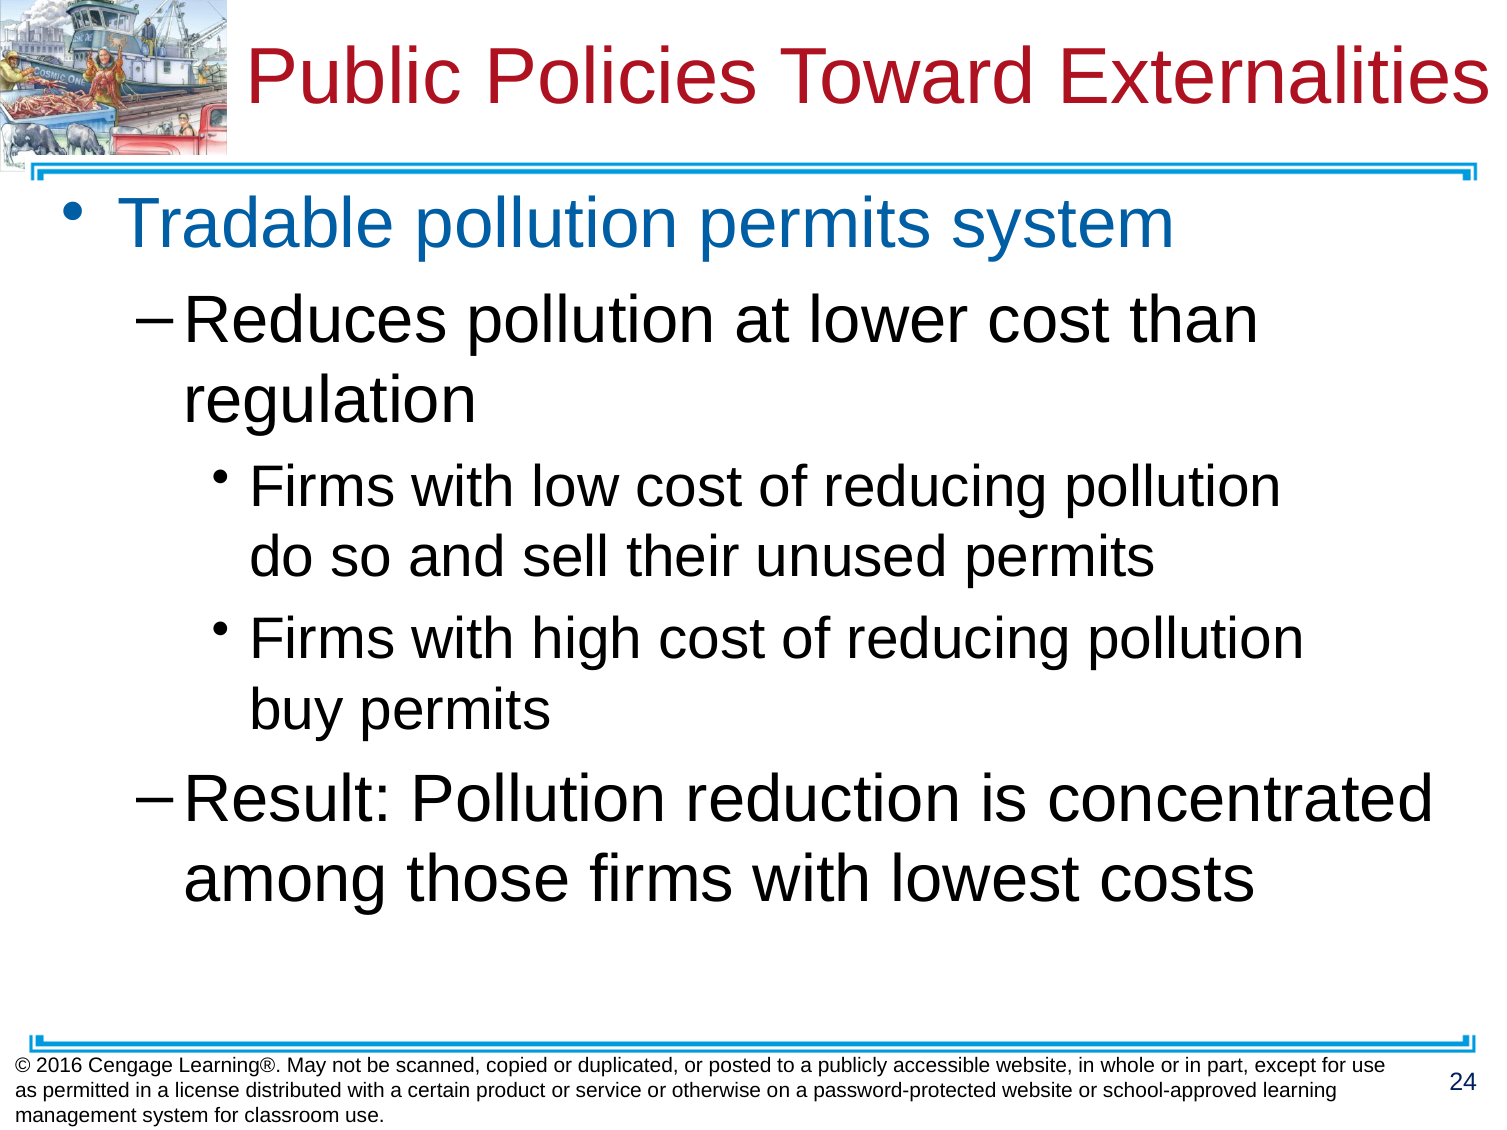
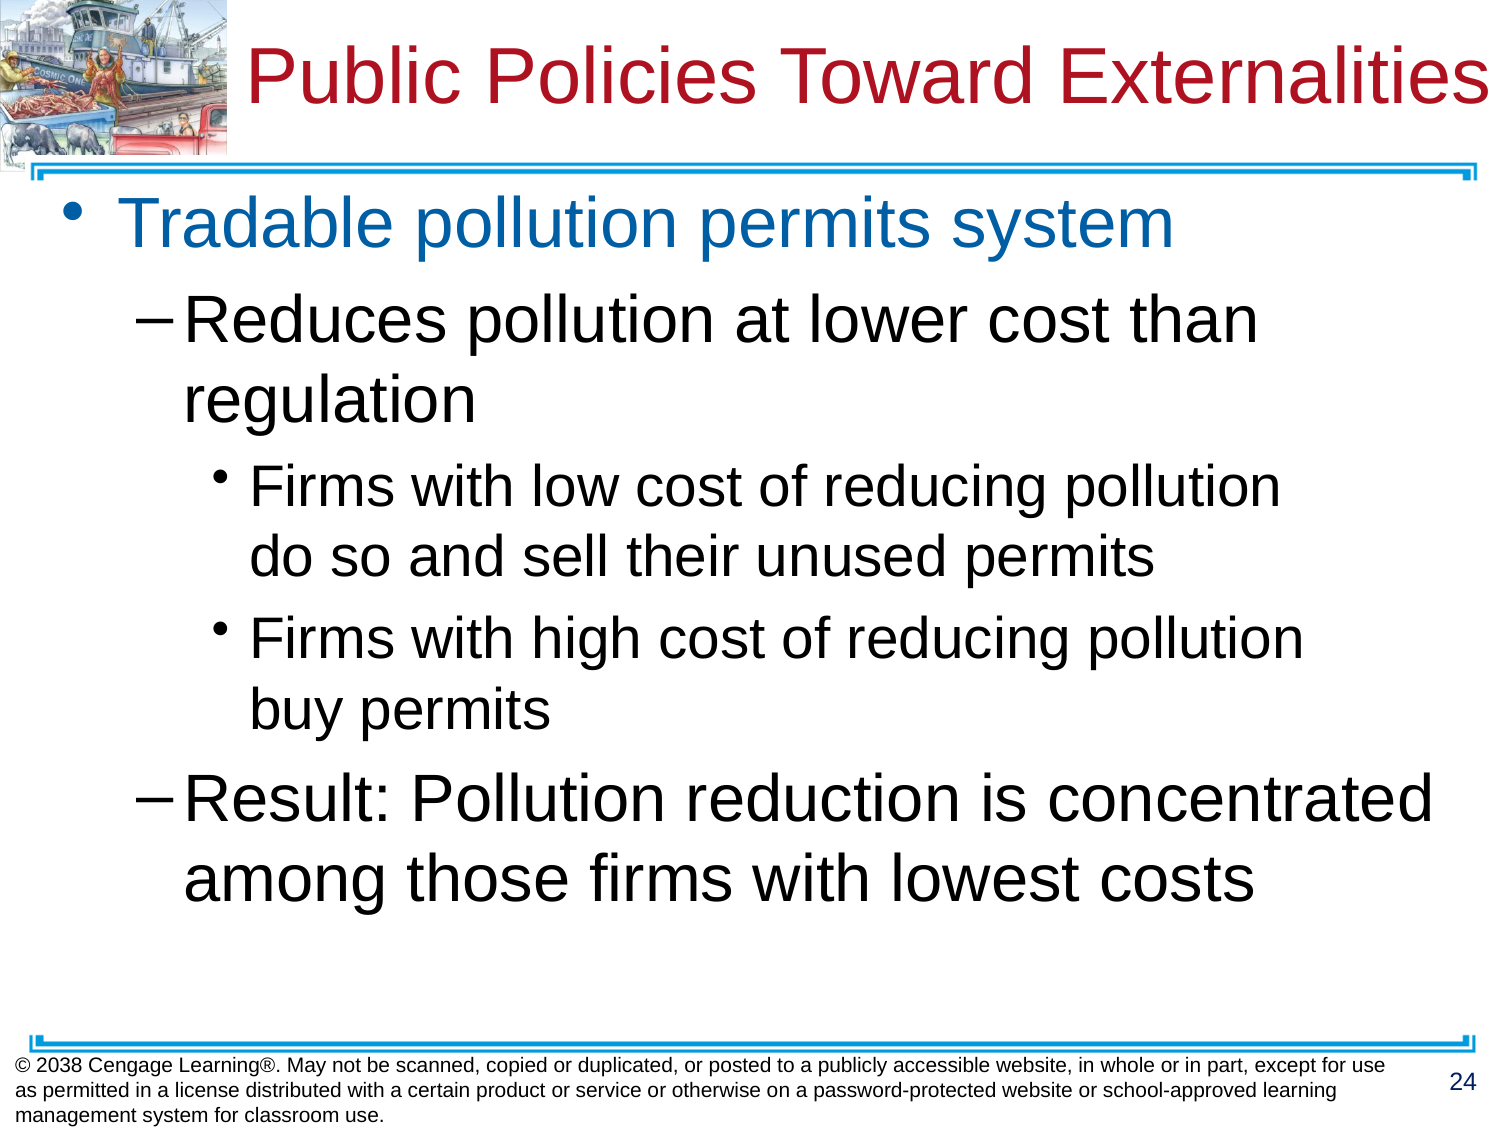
2016: 2016 -> 2038 (59, 1065)
